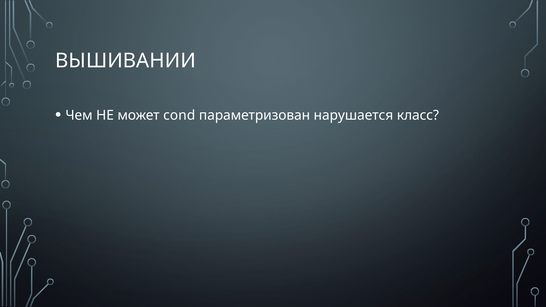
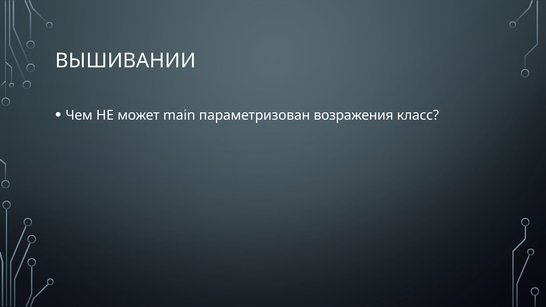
cond: cond -> main (179, 115)
нарушается: нарушается -> возражения (354, 115)
